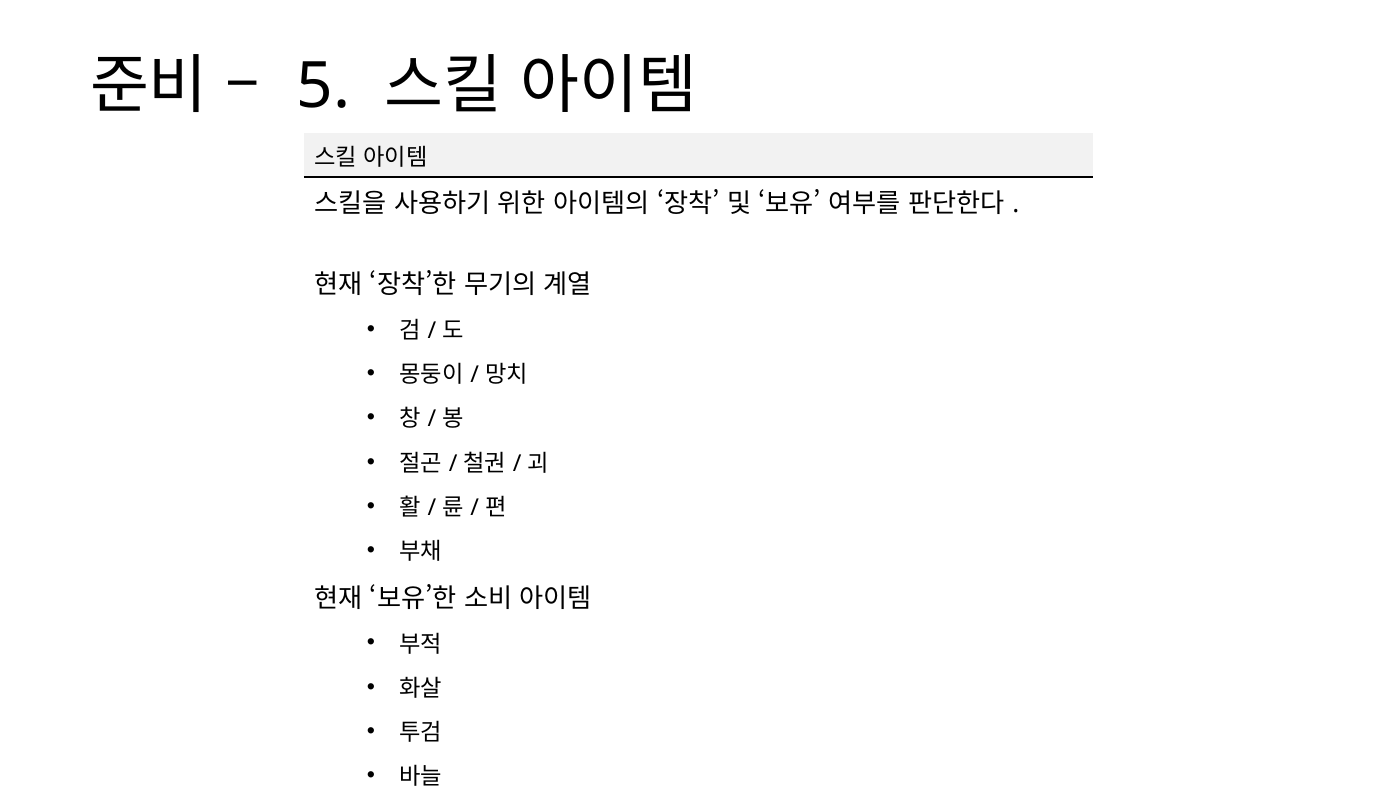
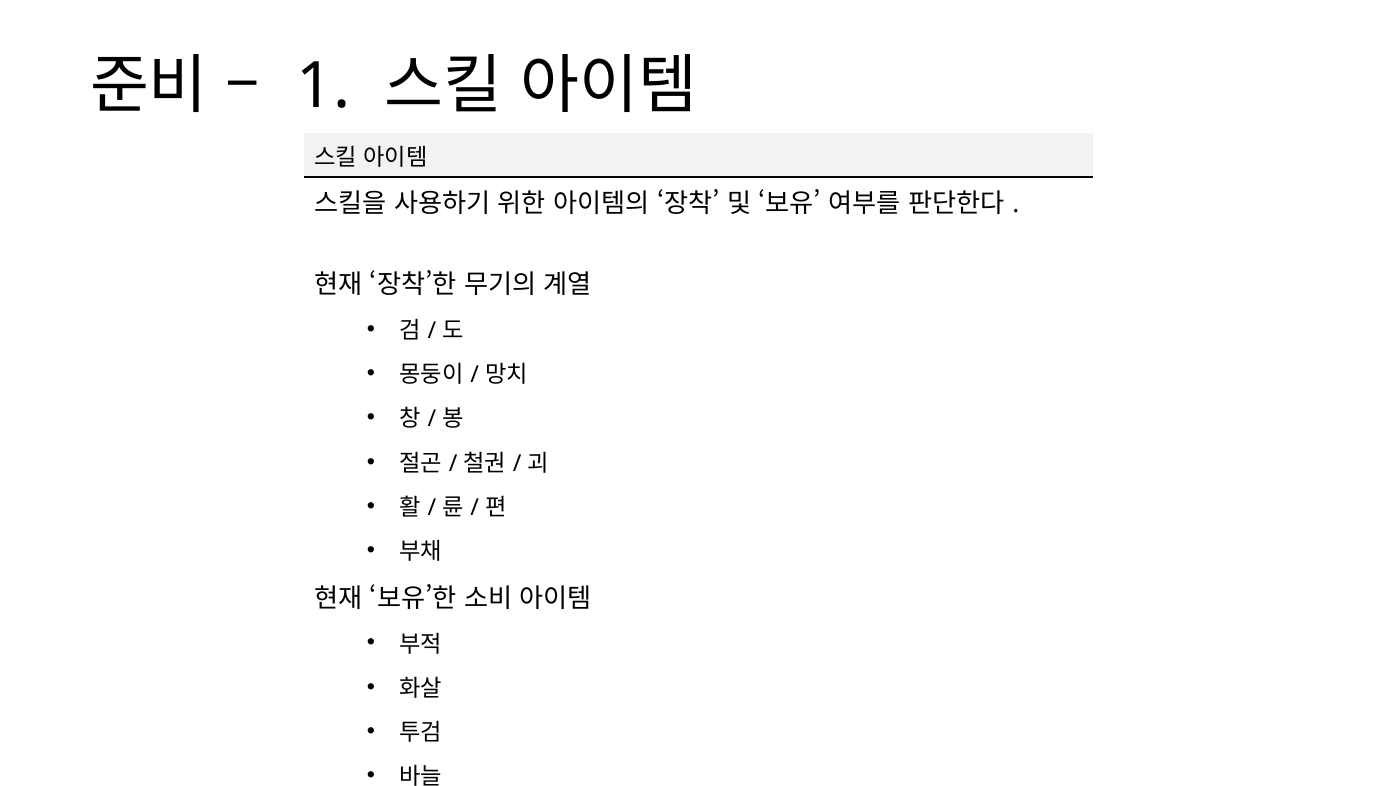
5: 5 -> 1 (324, 87)
